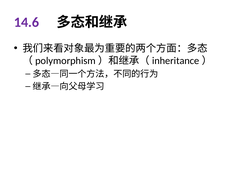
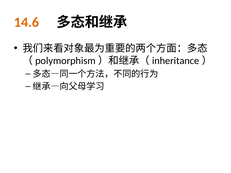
14.6 colour: purple -> orange (26, 22)
